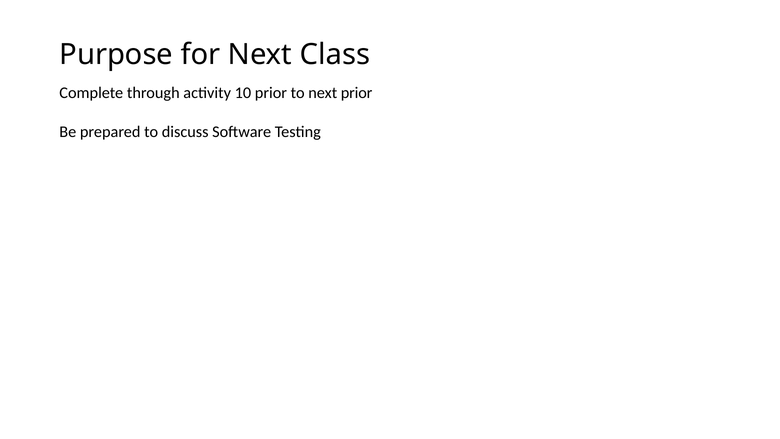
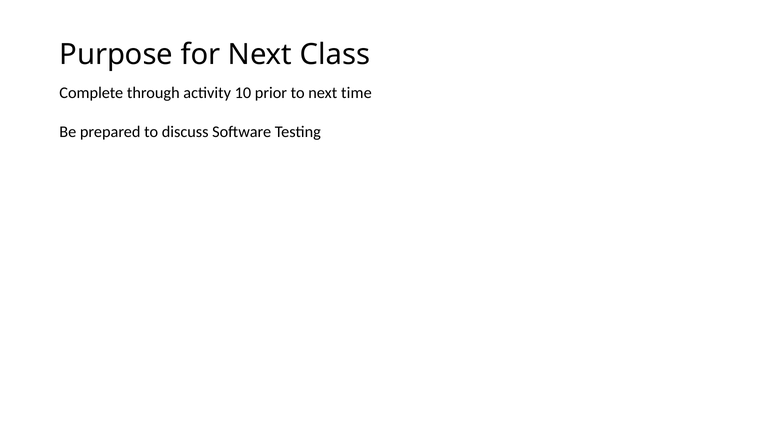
next prior: prior -> time (356, 93)
